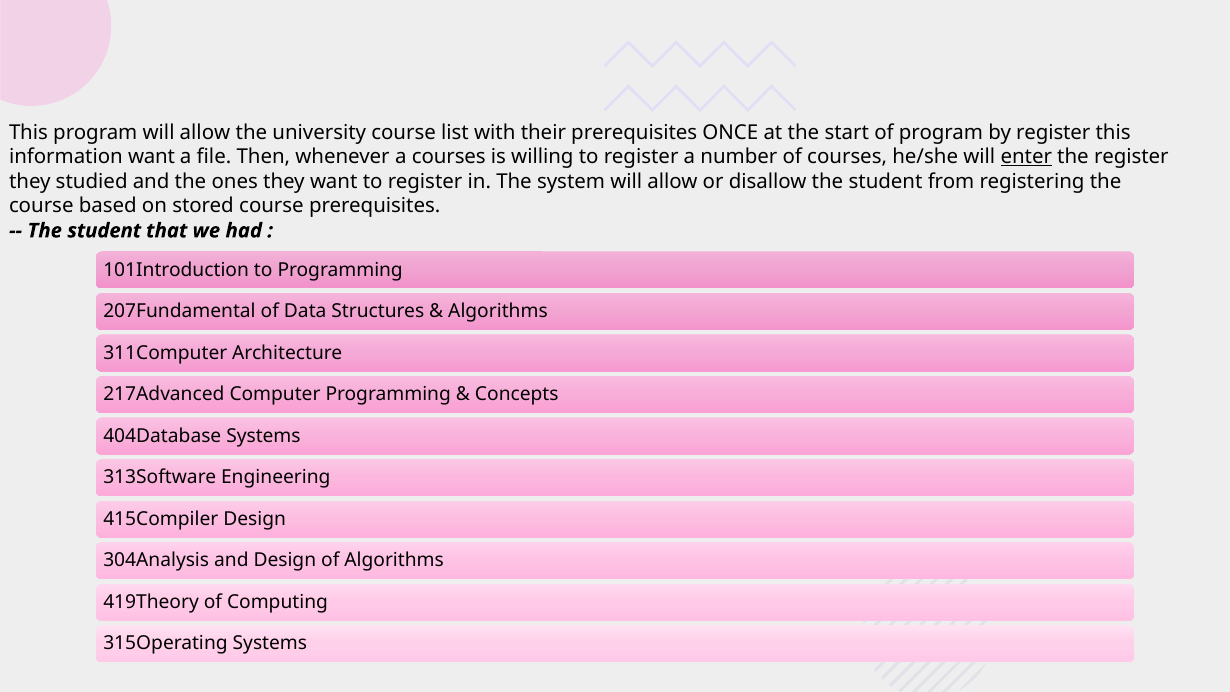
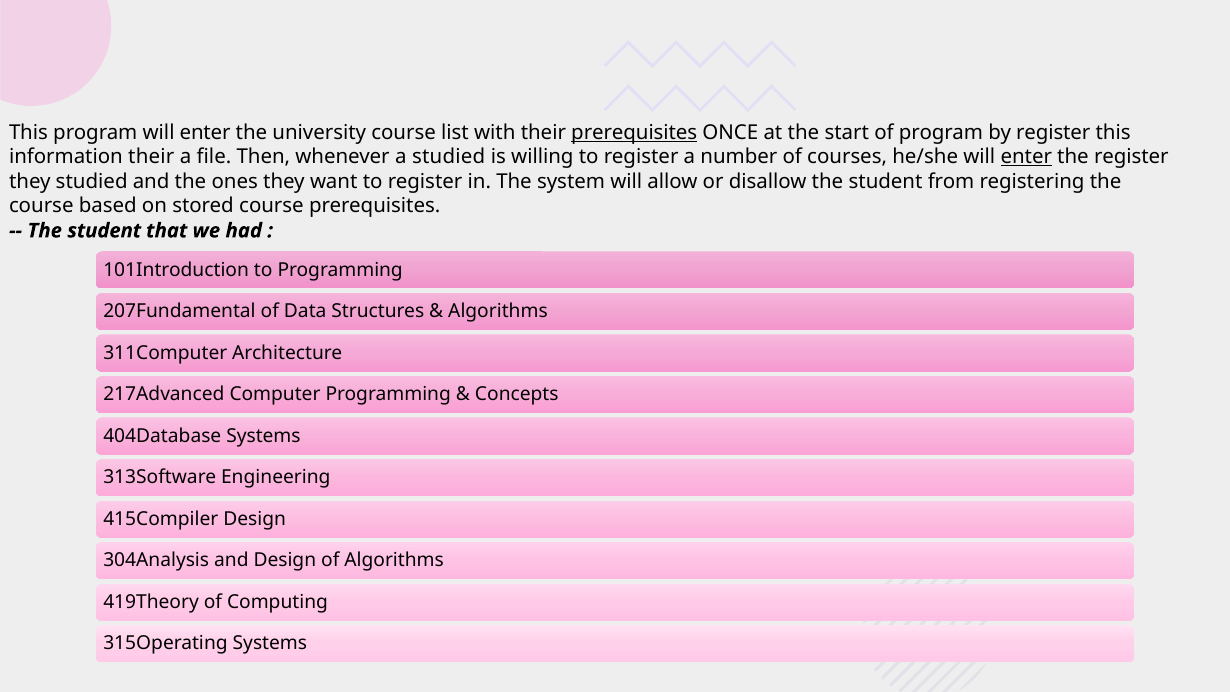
program will allow: allow -> enter (205, 132)
prerequisites underline: none -> present (634, 132)
information want: want -> their (151, 157)
a courses: courses -> studied (449, 157)
